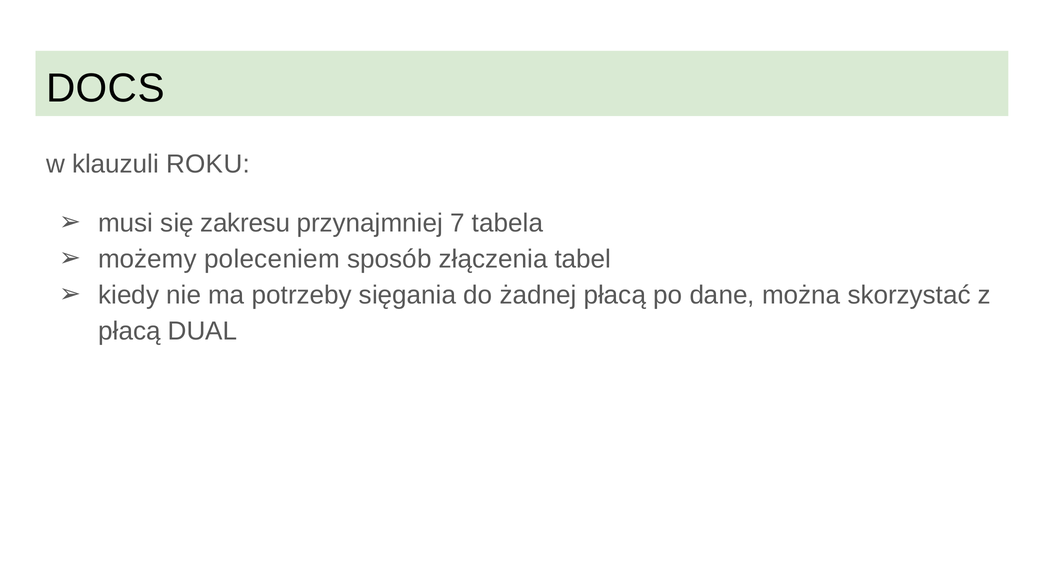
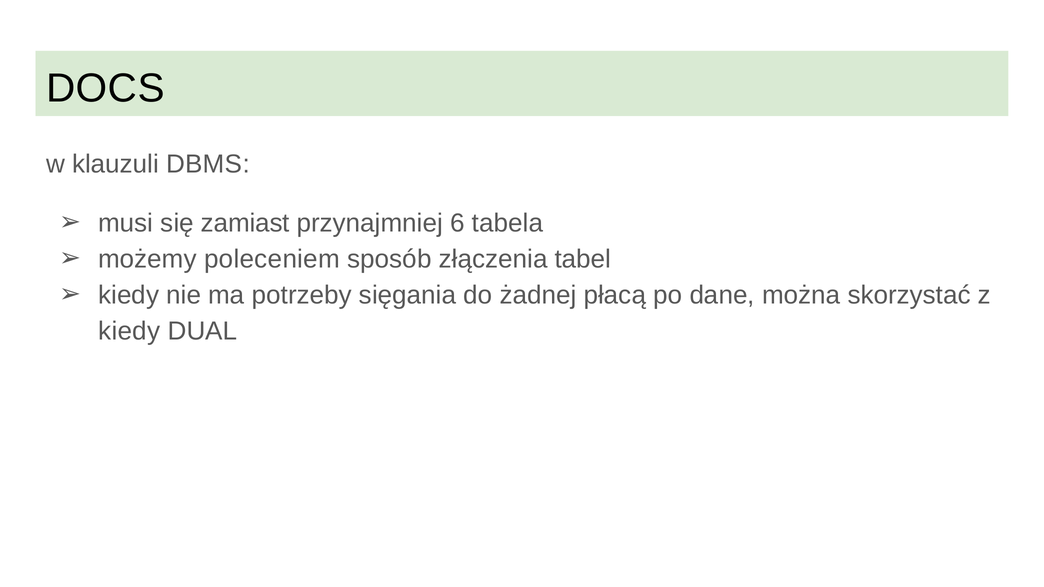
ROKU: ROKU -> DBMS (208, 164)
zakresu: zakresu -> zamiast (245, 223)
7: 7 -> 6 (458, 223)
płacą: płacą -> kiedy (129, 331)
